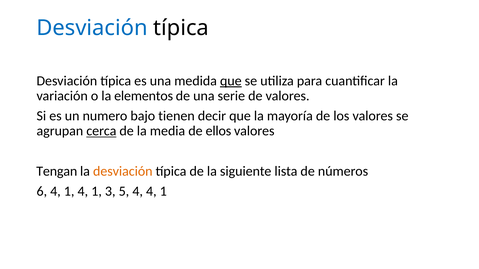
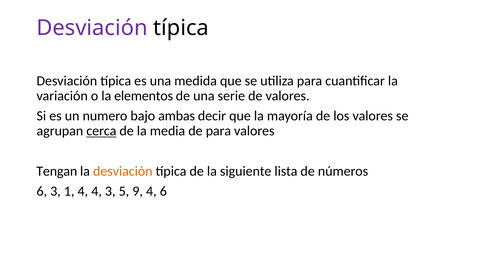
Desviación colour: blue -> purple (92, 28)
que underline: present -> none (231, 81)
tienen: tienen -> ambas (177, 116)
de ellos: ellos -> para (218, 131)
6 4: 4 -> 3 (55, 192)
1 4 1: 1 -> 4 (97, 192)
5 4: 4 -> 9 (138, 192)
1: 1 -> 6 (163, 192)
